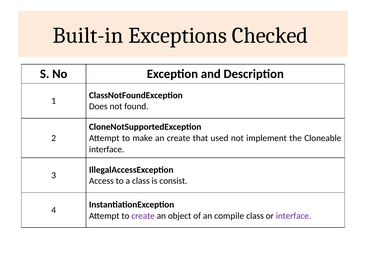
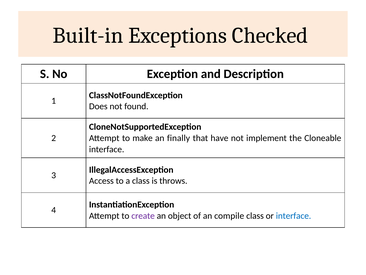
an create: create -> finally (179, 138)
used: used -> have (220, 138)
consist: consist -> throws (173, 181)
interface colour: purple -> blue (294, 215)
